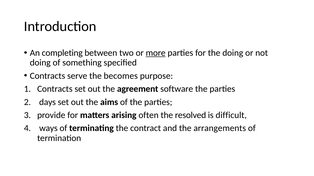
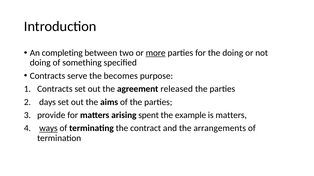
software: software -> released (177, 89)
often: often -> spent (149, 116)
resolved: resolved -> example (191, 116)
is difficult: difficult -> matters (231, 116)
ways underline: none -> present (48, 129)
